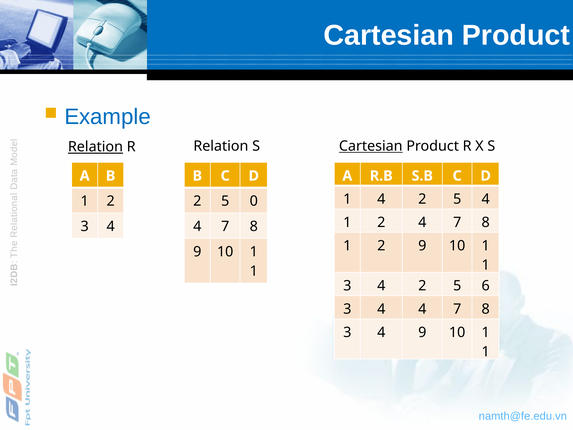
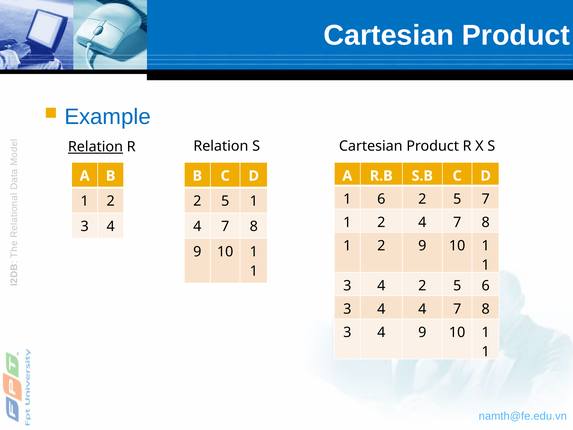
Cartesian underline: present -> none (371, 146)
1 4: 4 -> 6 (381, 199)
5 4: 4 -> 7 (486, 199)
5 0: 0 -> 1 (254, 201)
